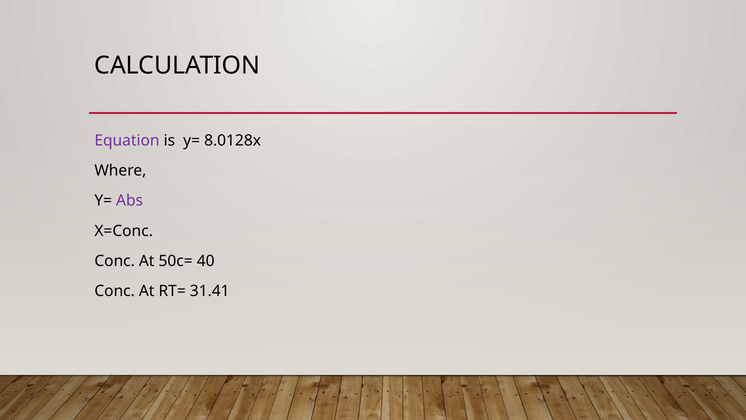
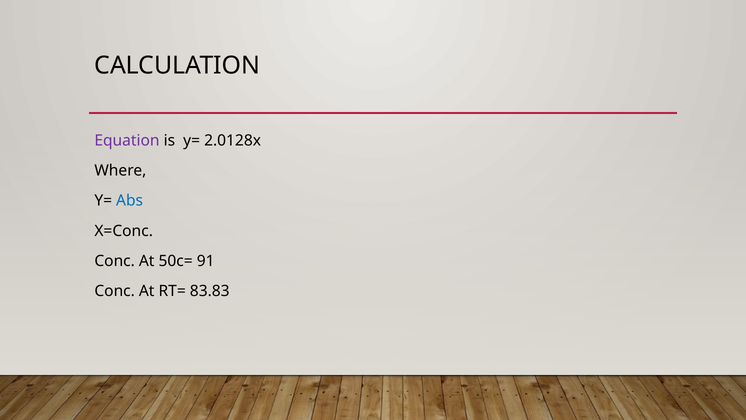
8.0128x: 8.0128x -> 2.0128x (233, 140)
Abs colour: purple -> blue (130, 201)
40: 40 -> 91 (206, 261)
31.41: 31.41 -> 83.83 (210, 291)
